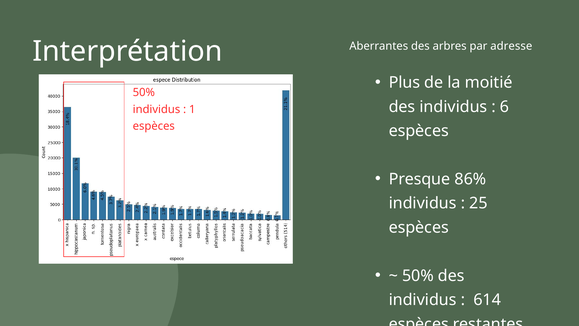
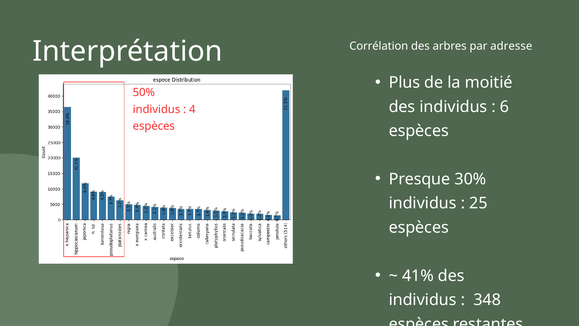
Aberrantes: Aberrantes -> Corrélation (379, 46)
1: 1 -> 4 (192, 109)
86%: 86% -> 30% (470, 179)
50%: 50% -> 41% (418, 275)
614: 614 -> 348 (487, 300)
